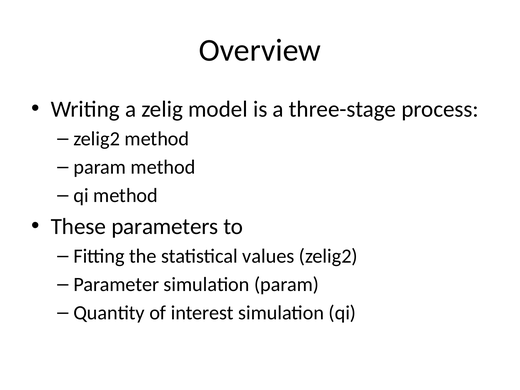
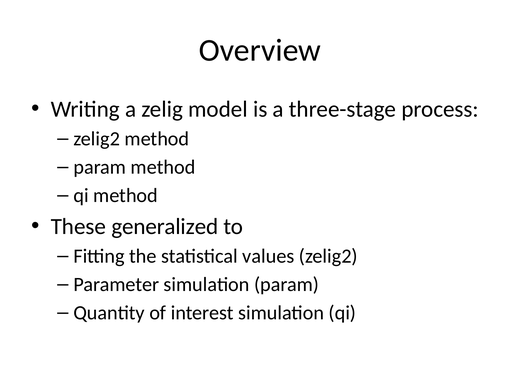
parameters: parameters -> generalized (165, 226)
